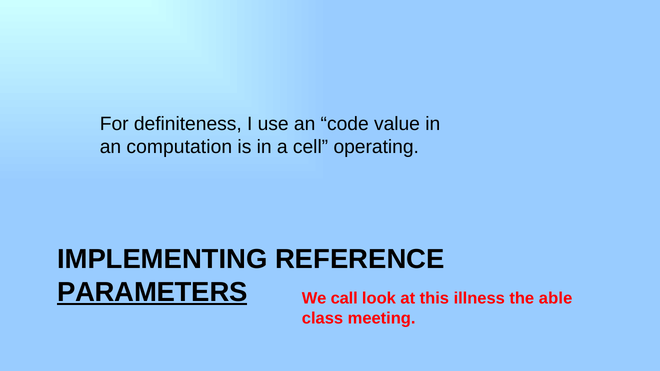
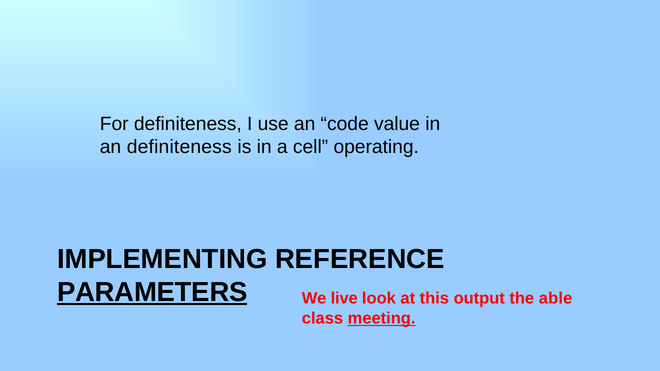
an computation: computation -> definiteness (179, 147)
call: call -> live (344, 299)
illness: illness -> output (479, 299)
meeting underline: none -> present (382, 318)
